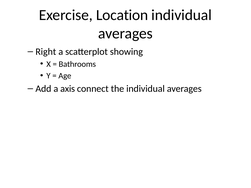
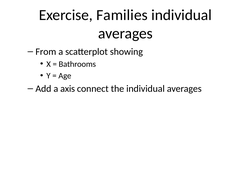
Location: Location -> Families (122, 15)
Right: Right -> From (46, 52)
